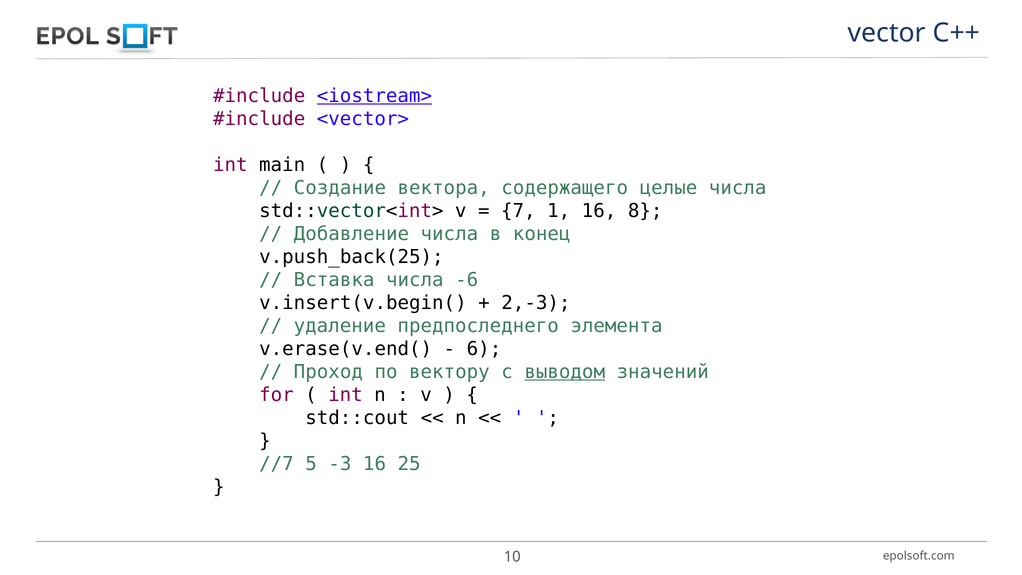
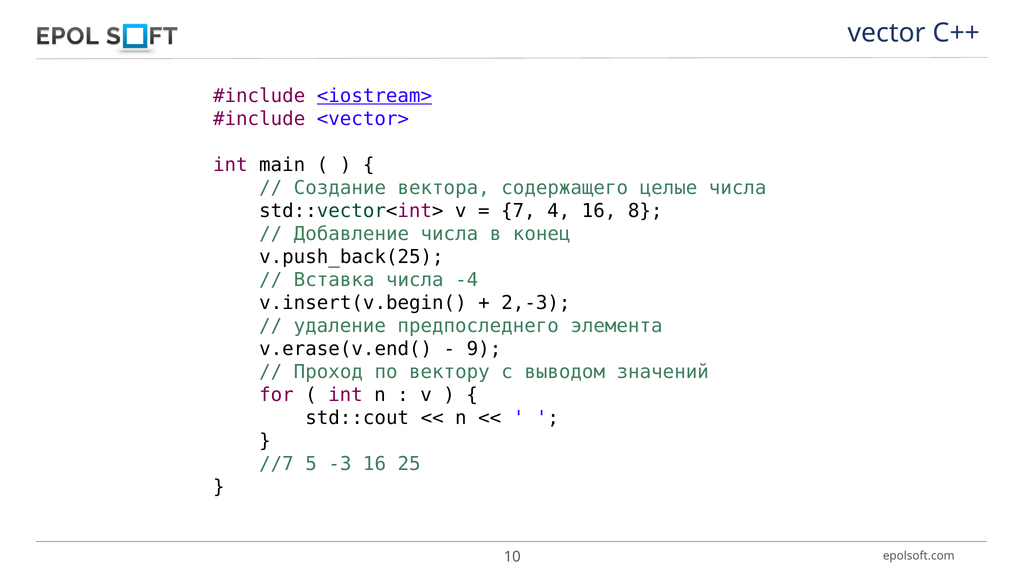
1: 1 -> 4 (559, 211)
-6: -6 -> -4 (467, 280)
6: 6 -> 9 (484, 349)
выводом underline: present -> none (565, 372)
